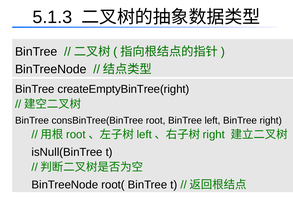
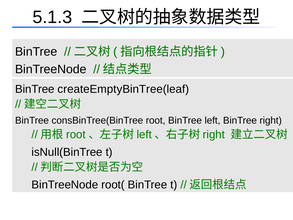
createEmptyBinTree(right: createEmptyBinTree(right -> createEmptyBinTree(leaf (123, 89)
